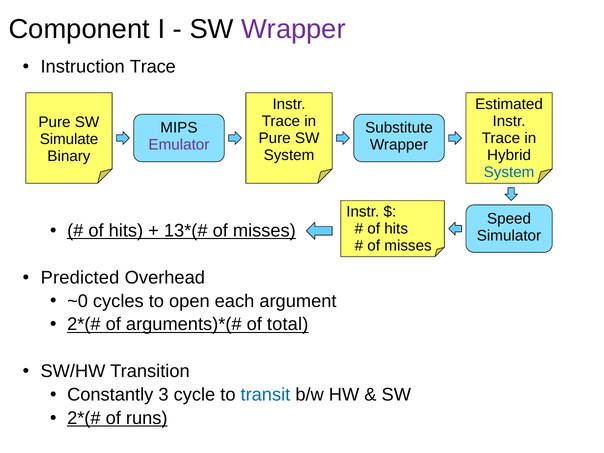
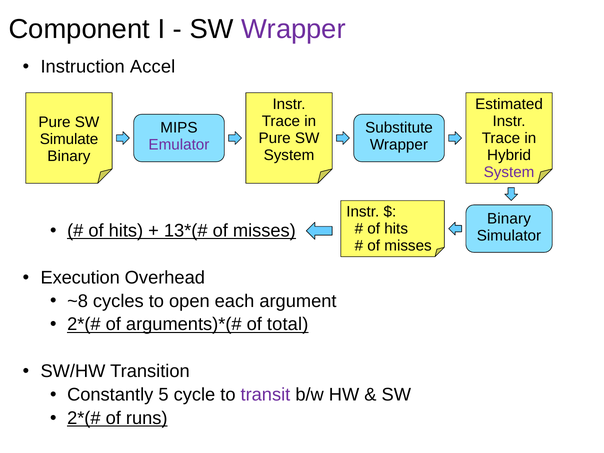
Instruction Trace: Trace -> Accel (153, 67)
System colour: blue -> purple (509, 172)
Speed: Speed -> Binary (509, 218)
Predicted: Predicted -> Execution (80, 278)
~0: ~0 -> ~8 (78, 301)
3: 3 -> 5 (163, 395)
transit colour: blue -> purple (265, 395)
